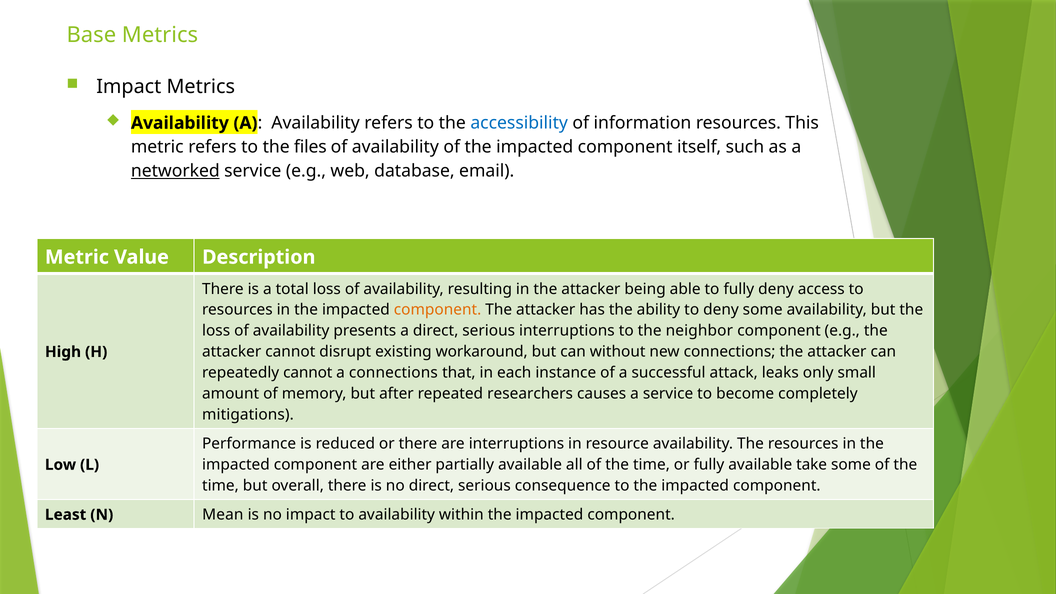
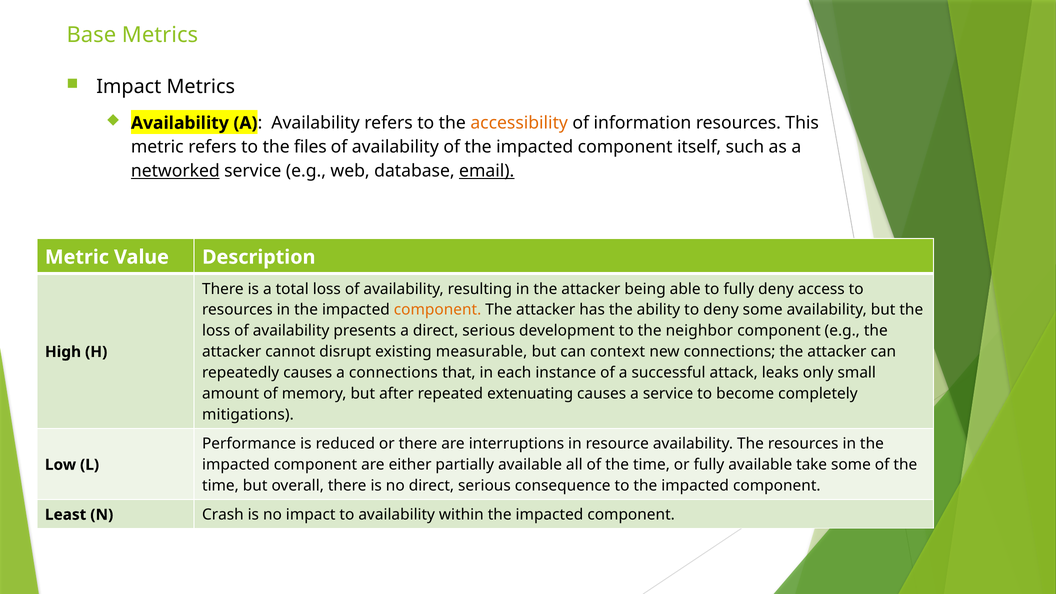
accessibility colour: blue -> orange (519, 123)
email underline: none -> present (487, 171)
serious interruptions: interruptions -> development (567, 331)
workaround: workaround -> measurable (482, 352)
without: without -> context (618, 352)
repeatedly cannot: cannot -> causes (308, 373)
researchers: researchers -> extenuating (530, 394)
Mean: Mean -> Crash (223, 515)
